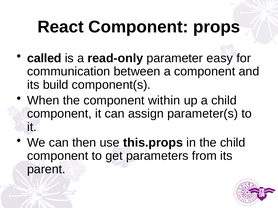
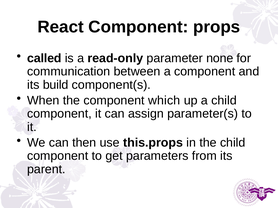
easy: easy -> none (220, 58)
within: within -> which (164, 101)
